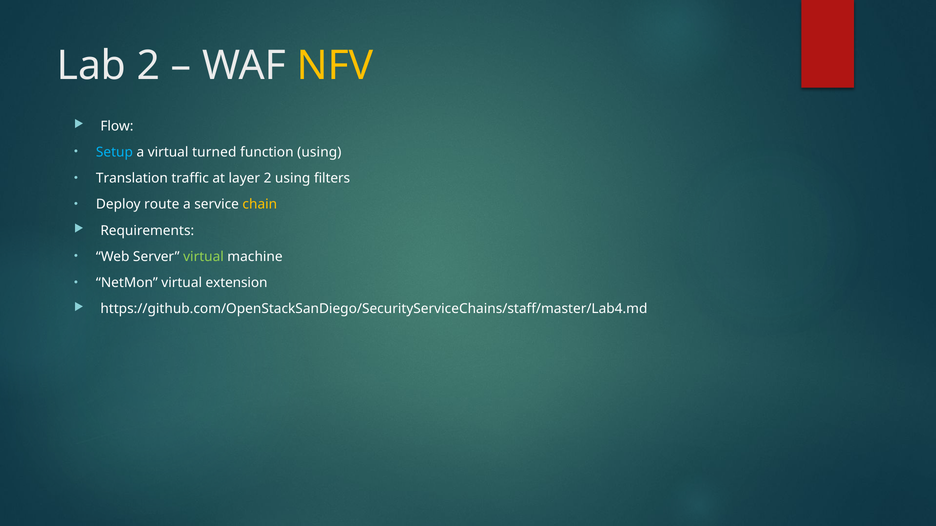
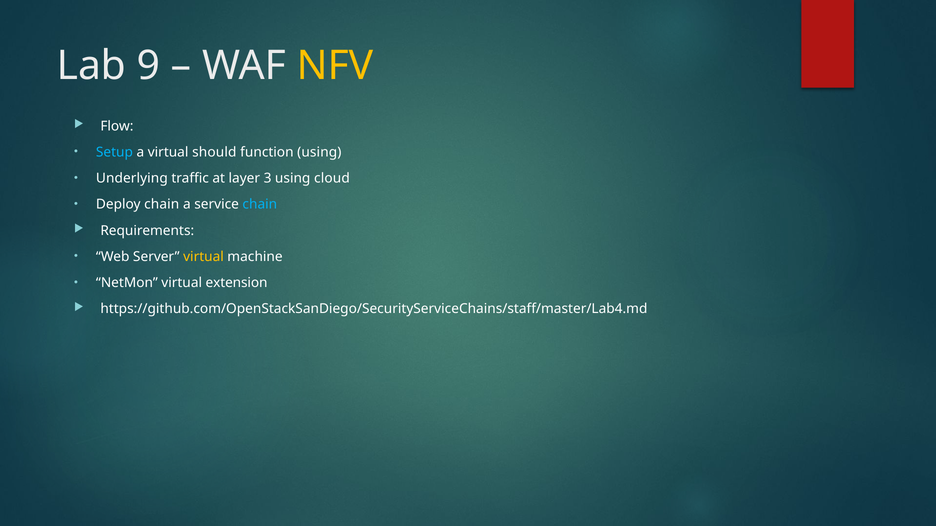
Lab 2: 2 -> 9 (149, 66)
turned: turned -> should (214, 152)
Translation: Translation -> Underlying (132, 179)
layer 2: 2 -> 3 (268, 179)
filters: filters -> cloud (332, 179)
Deploy route: route -> chain (162, 205)
chain colour: yellow -> light blue (260, 205)
virtual colour: light green -> yellow (204, 257)
